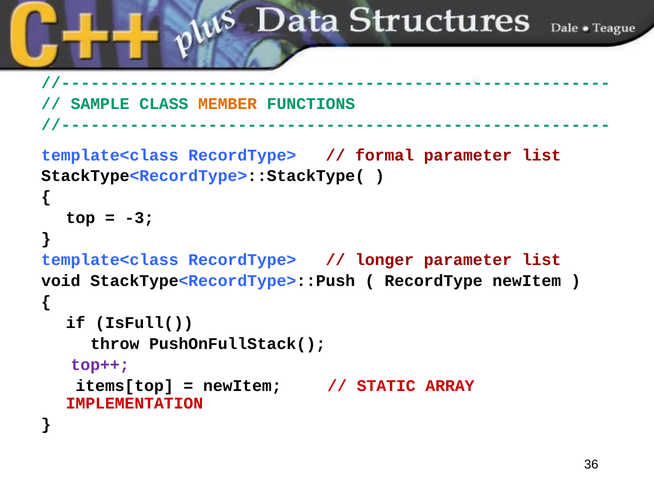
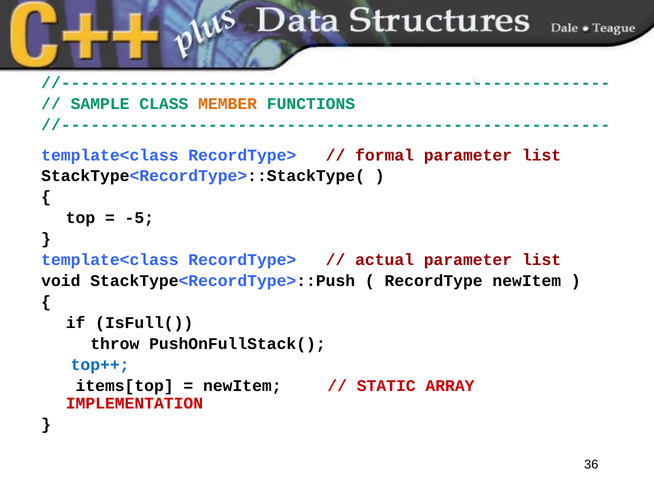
-3: -3 -> -5 (139, 218)
longer: longer -> actual (385, 260)
top++ colour: purple -> blue (100, 364)
